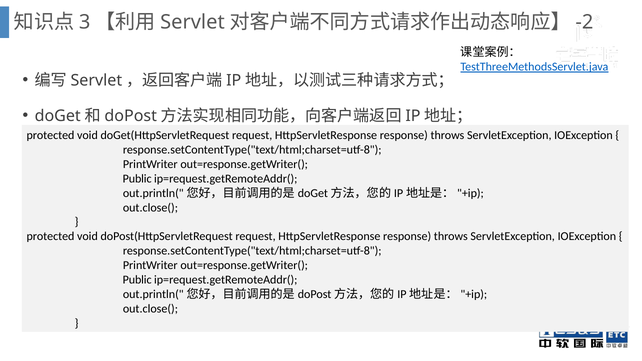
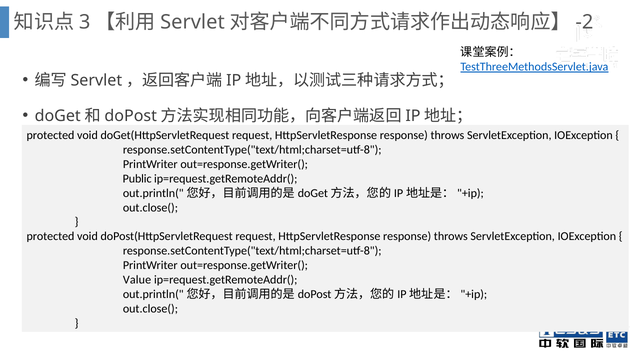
Public: Public -> Value (137, 280)
